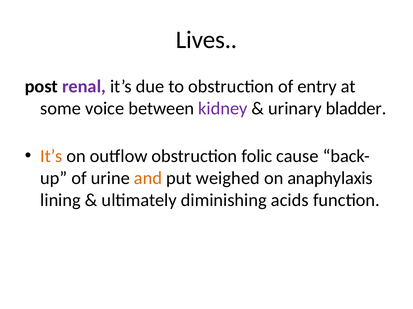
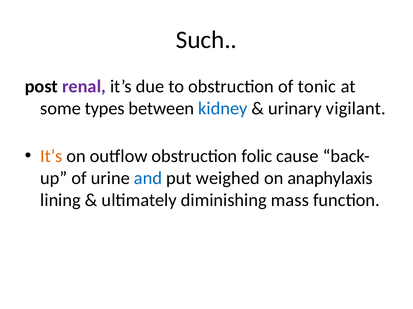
Lives: Lives -> Such (206, 40)
entry: entry -> tonic (317, 87)
voice: voice -> types (105, 109)
kidney colour: purple -> blue (223, 109)
bladder: bladder -> vigilant (356, 109)
and colour: orange -> blue (148, 179)
acids: acids -> mass (290, 201)
